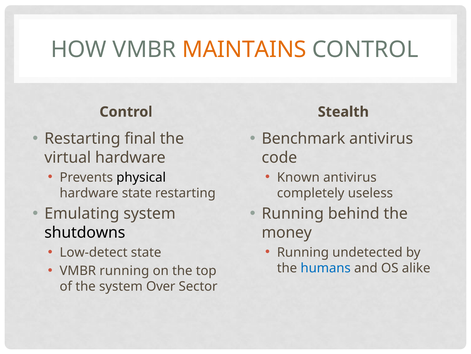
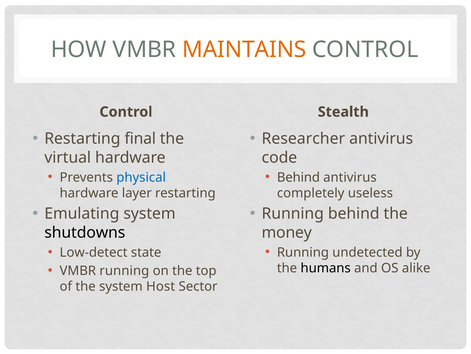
Benchmark: Benchmark -> Researcher (303, 138)
physical colour: black -> blue (141, 177)
Known: Known -> Behind (298, 177)
hardware state: state -> layer (137, 193)
humans colour: blue -> black (326, 268)
Over: Over -> Host (161, 286)
